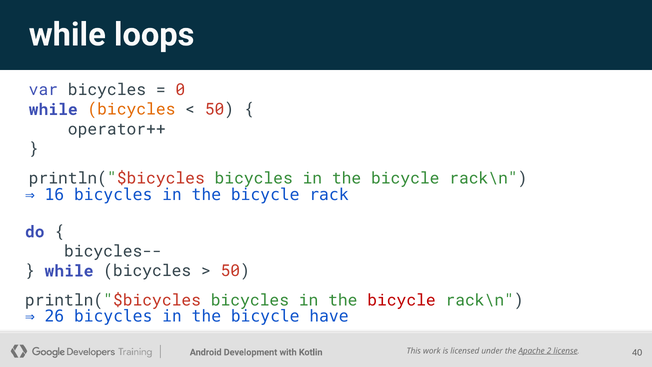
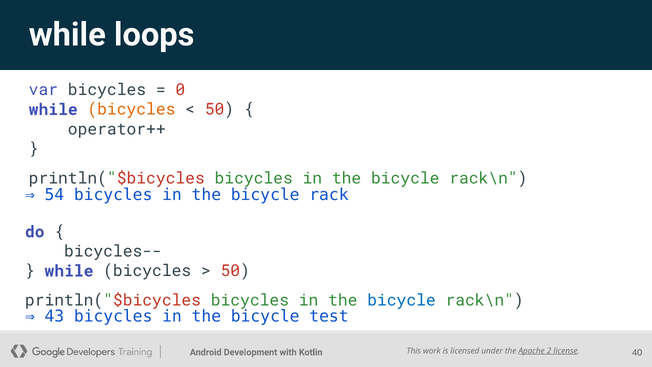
16: 16 -> 54 (54, 195)
bicycle colour: red -> blue (402, 300)
26: 26 -> 43 (54, 316)
have: have -> test (329, 316)
